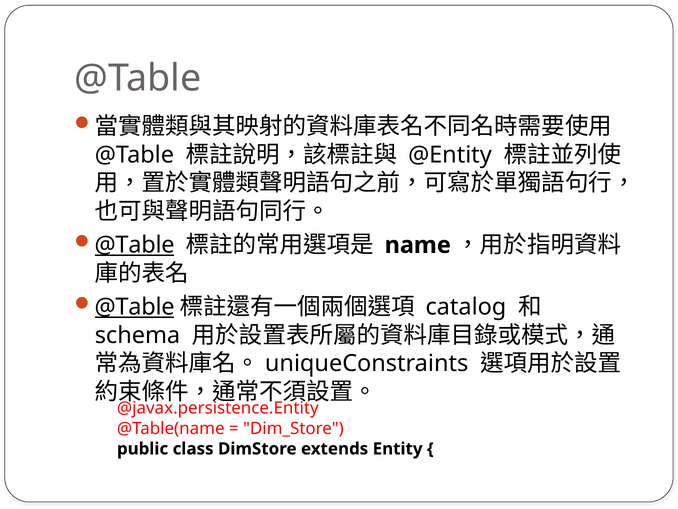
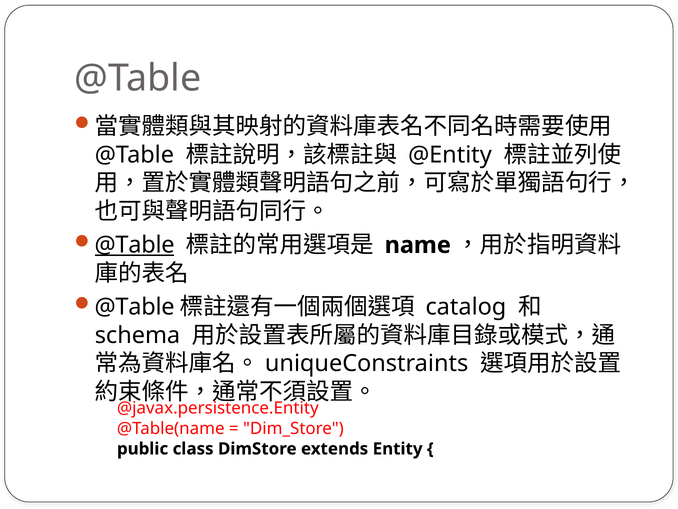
@Table underline: present -> none (135, 307)
